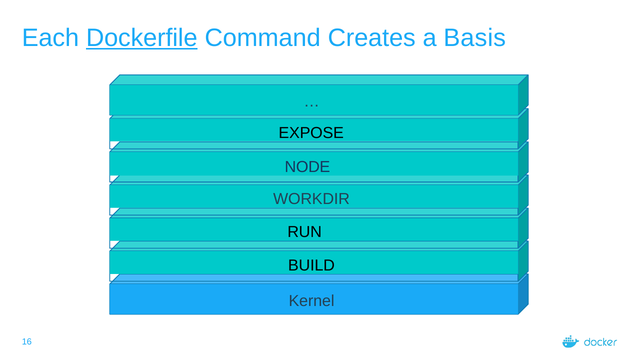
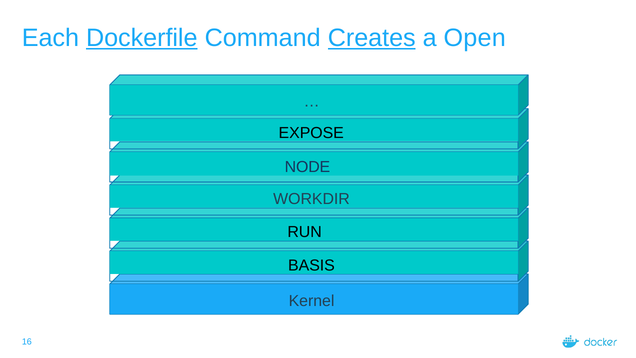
Creates underline: none -> present (372, 38)
Basis: Basis -> Open (475, 38)
BUILD: BUILD -> BASIS (311, 265)
